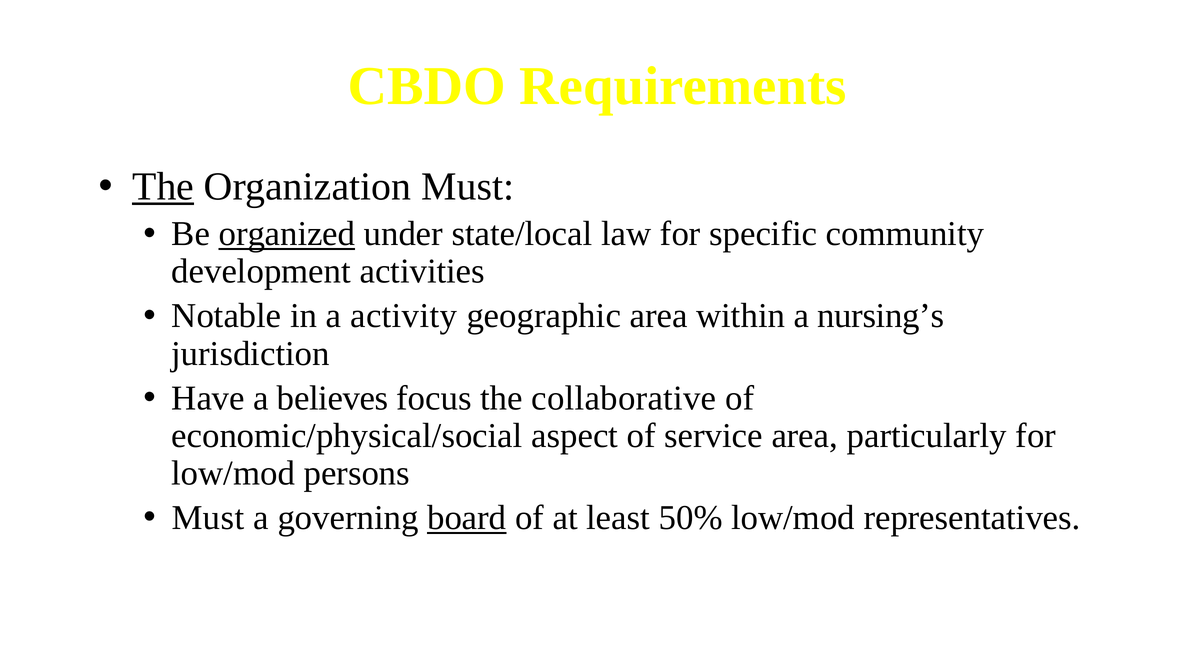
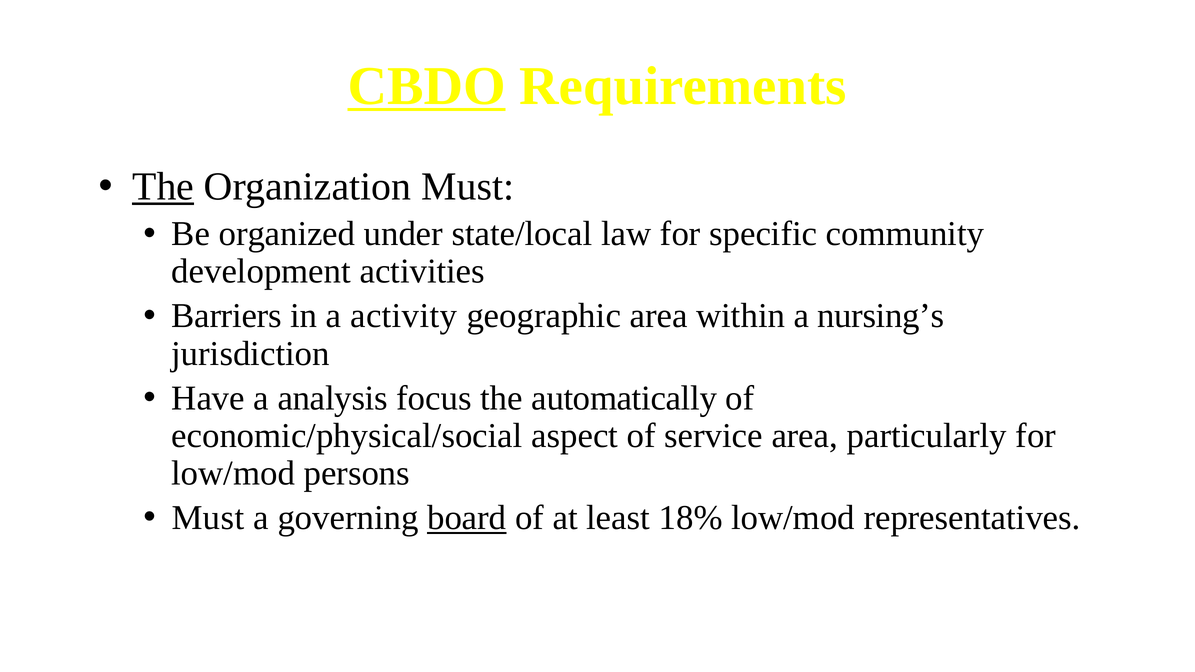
CBDO underline: none -> present (427, 86)
organized underline: present -> none (287, 234)
Notable: Notable -> Barriers (227, 316)
believes: believes -> analysis (333, 398)
collaborative: collaborative -> automatically (624, 398)
50%: 50% -> 18% (691, 518)
